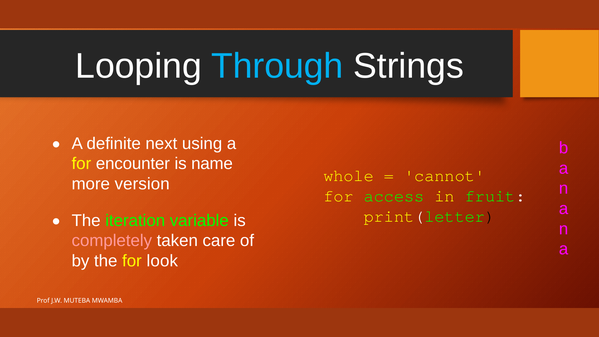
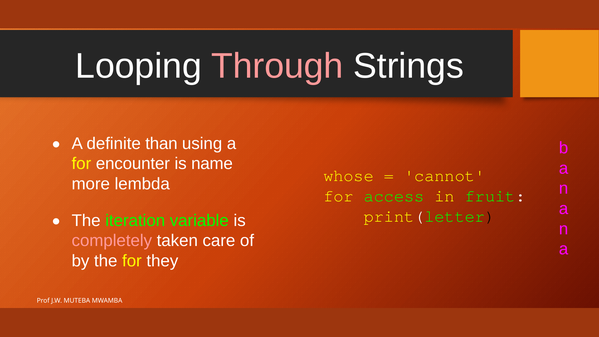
Through colour: light blue -> pink (277, 66)
next: next -> than (161, 143)
whole: whole -> whose (349, 176)
version: version -> lembda (142, 184)
look: look -> they (162, 261)
